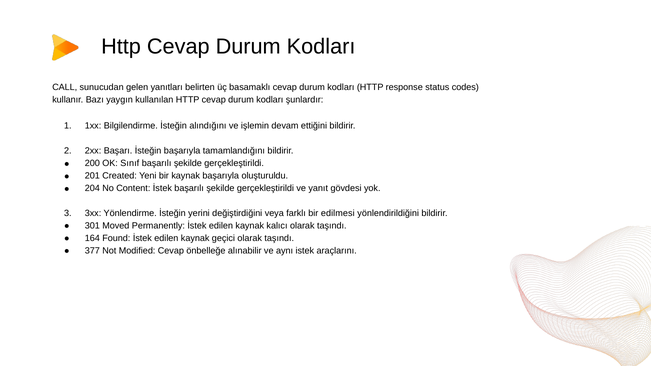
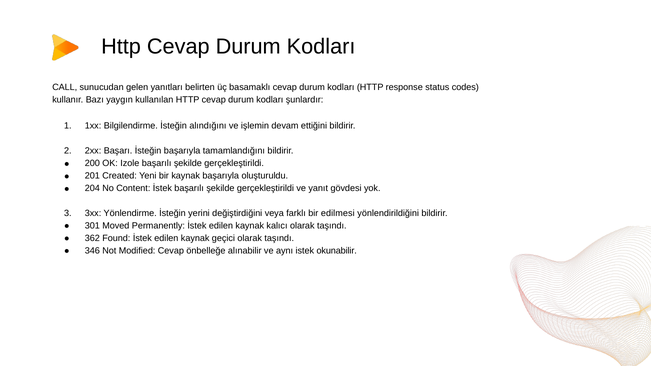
Sınıf: Sınıf -> Izole (130, 163)
164: 164 -> 362 (92, 238)
377: 377 -> 346 (92, 251)
araçlarını: araçlarını -> okunabilir (337, 251)
